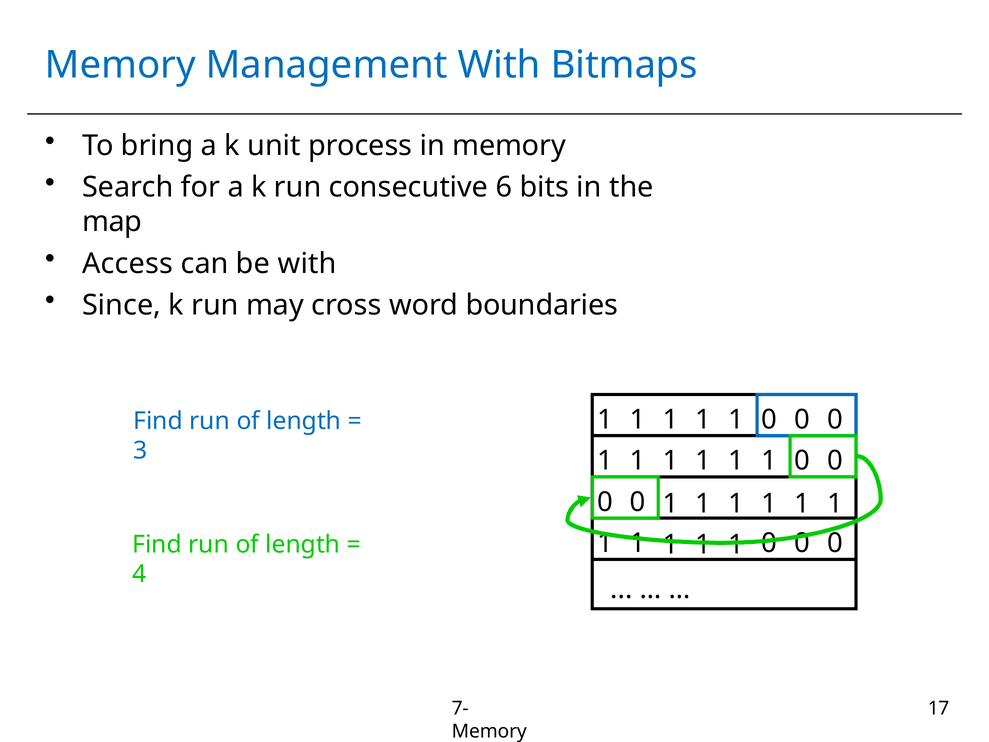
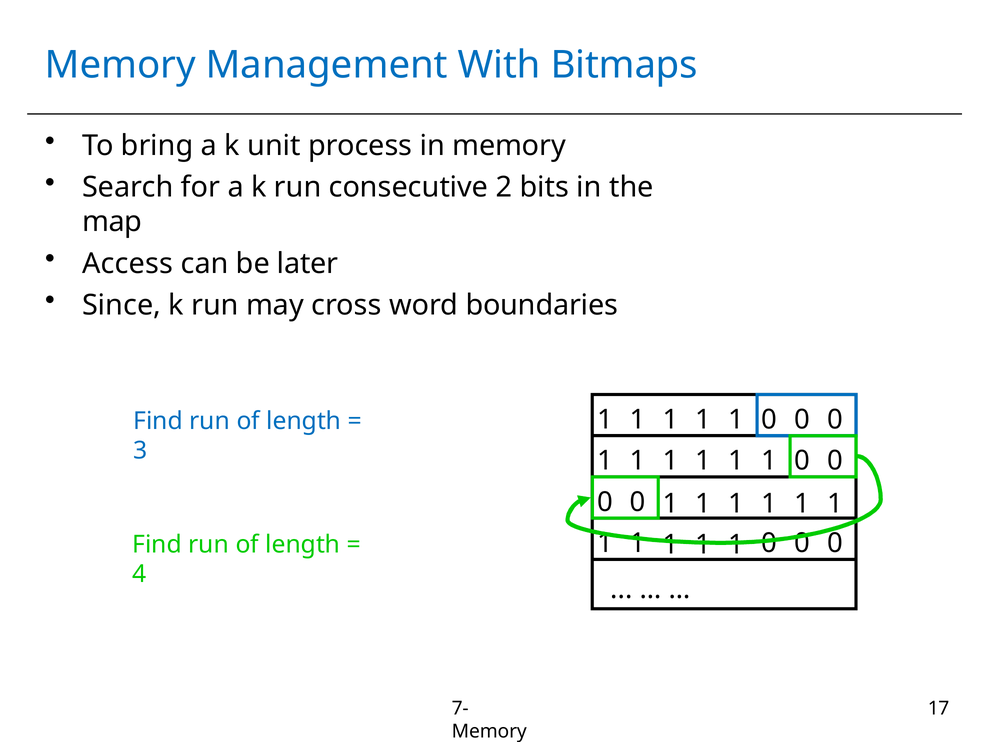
6: 6 -> 2 (504, 187)
be with: with -> later (307, 263)
